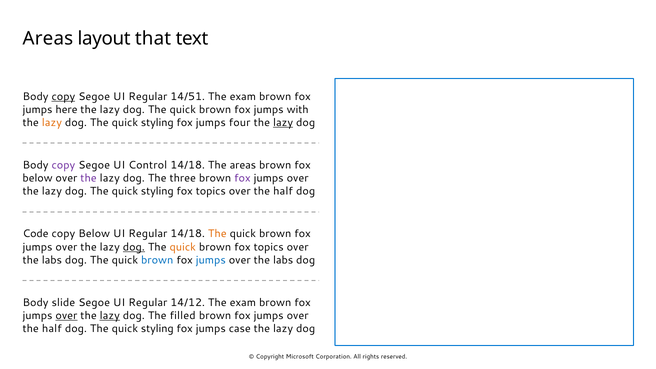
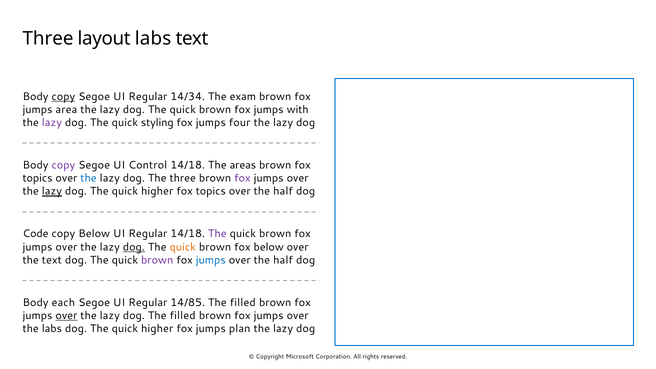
Areas: Areas -> Three (48, 39)
layout that: that -> labs (153, 39)
14/51: 14/51 -> 14/34 (188, 96)
here: here -> area (66, 109)
lazy colour: orange -> purple (52, 123)
lazy underline: present -> none (283, 123)
below: below -> topics (38, 178)
the colour: purple -> blue (89, 178)
lazy underline: none -> present (52, 191)
styling: styling -> higher (157, 191)
The colour: orange -> purple (217, 234)
brown fox topics: topics -> below (269, 247)
labs: labs -> text (52, 260)
brown colour: blue -> purple (157, 260)
labs: labs -> half (283, 260)
slide: slide -> each (63, 303)
14/12: 14/12 -> 14/85 (188, 303)
exam: exam -> filled (243, 303)
lazy underline: present -> none (110, 316)
half: half -> labs (52, 329)
styling: styling -> higher (157, 329)
case: case -> plan (240, 329)
